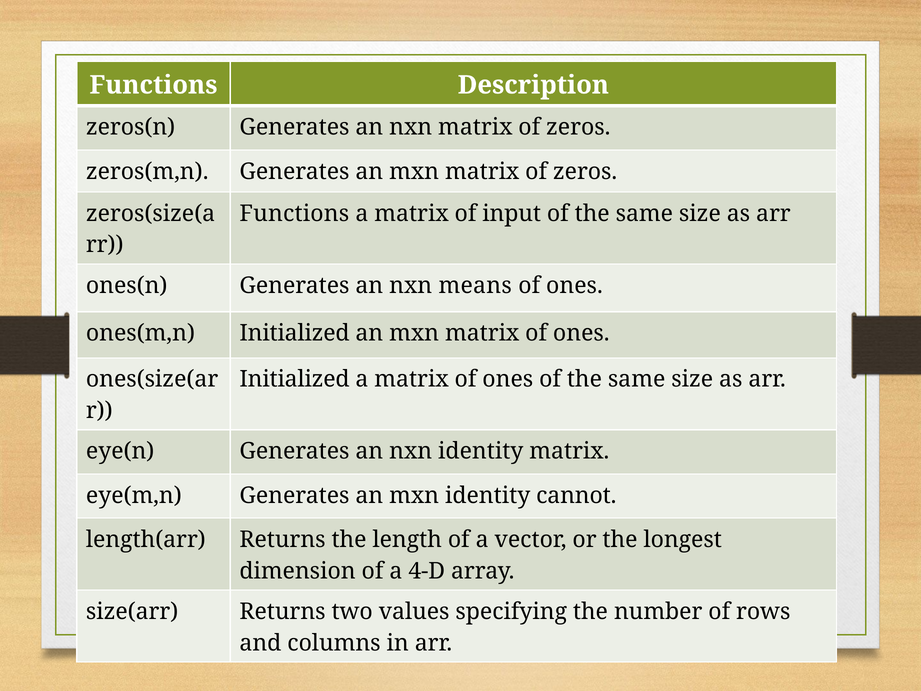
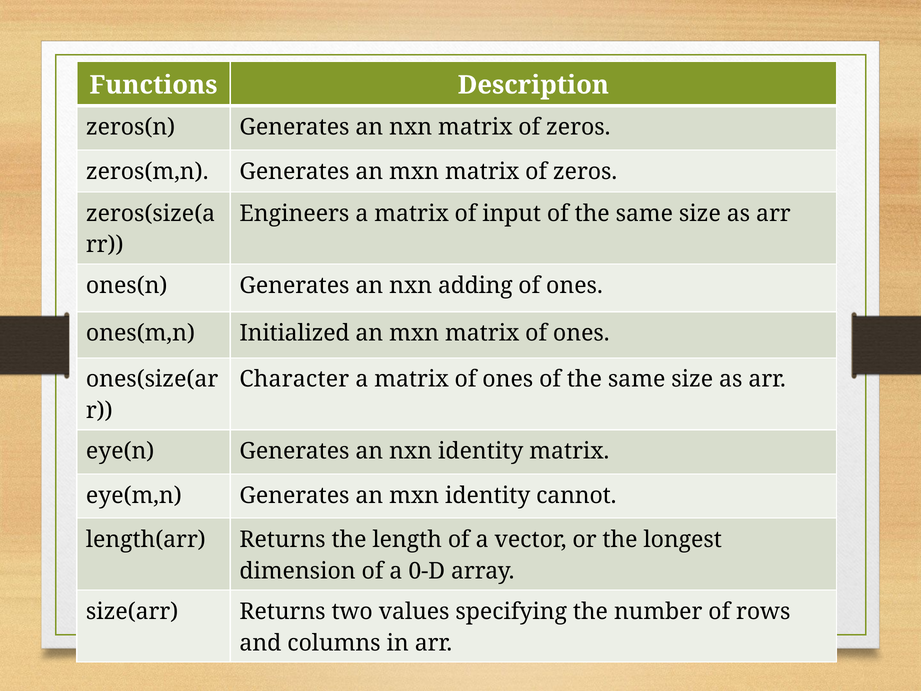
Functions: Functions -> Engineers (294, 213)
means: means -> adding (475, 285)
Initialized: Initialized -> Character (294, 379)
4-D: 4-D -> 0-D (427, 571)
